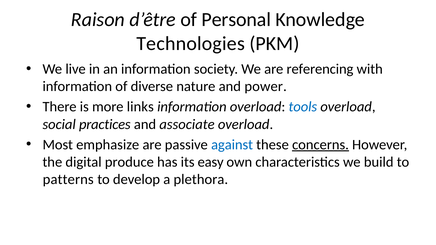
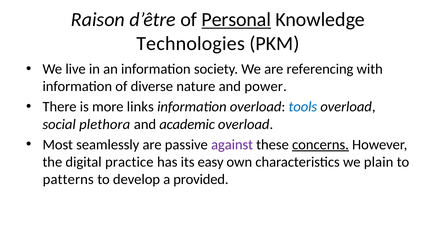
Personal underline: none -> present (236, 20)
practices: practices -> plethora (105, 124)
associate: associate -> academic (187, 124)
emphasize: emphasize -> seamlessly (108, 145)
against colour: blue -> purple (232, 145)
produce: produce -> practice (129, 162)
build: build -> plain (379, 162)
plethora: plethora -> provided (201, 180)
